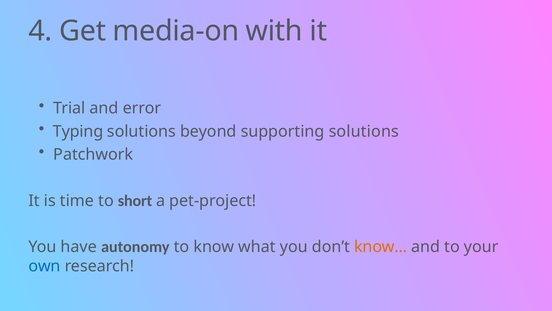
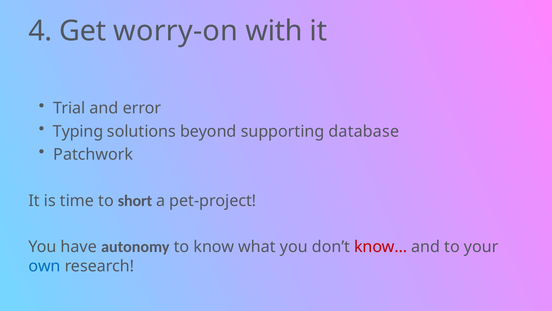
media-on: media-on -> worry-on (176, 31)
supporting solutions: solutions -> database (364, 131)
know… colour: orange -> red (381, 246)
